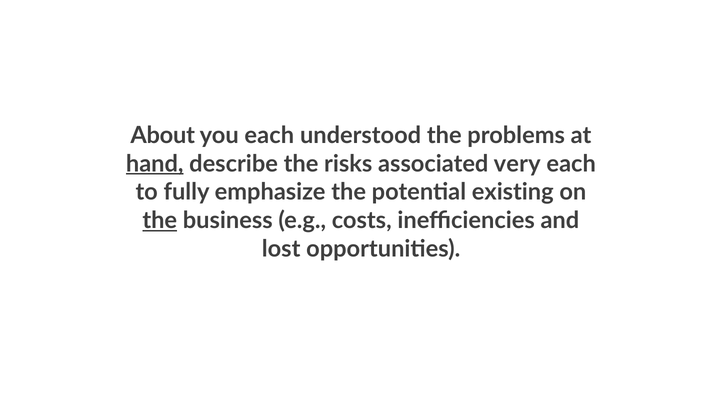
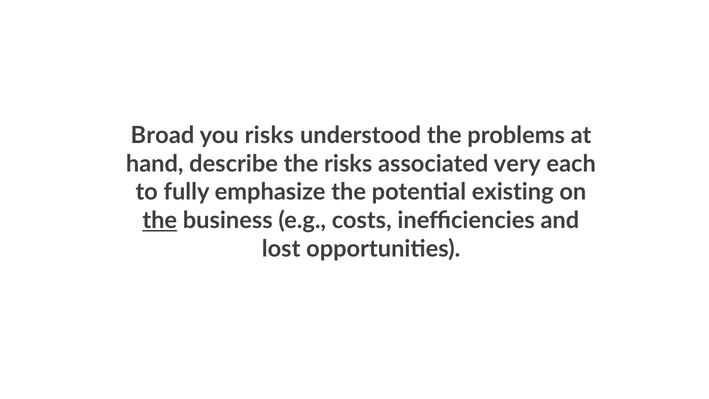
About: About -> Broad (162, 135)
you each: each -> risks (269, 135)
hand underline: present -> none (155, 164)
